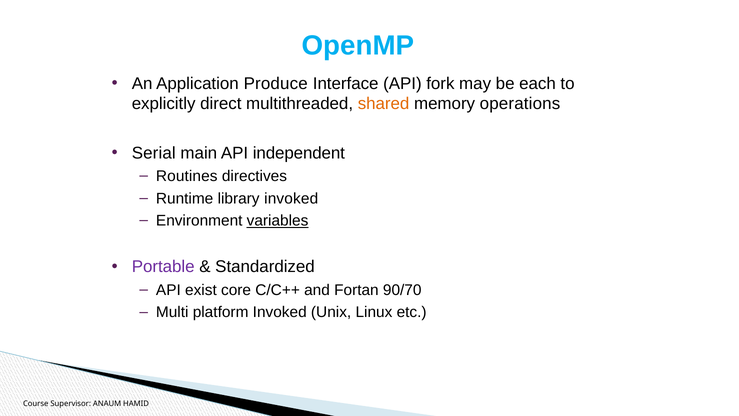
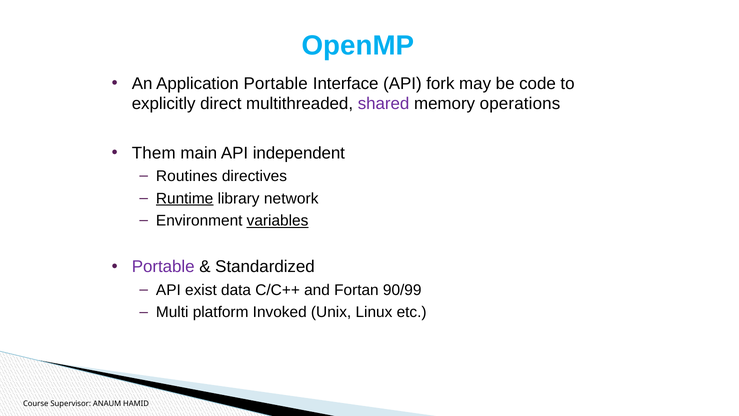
Application Produce: Produce -> Portable (276, 83)
each: each -> code (537, 83)
shared colour: orange -> purple (384, 104)
Serial: Serial -> Them (154, 153)
Runtime underline: none -> present (185, 198)
library invoked: invoked -> network (291, 198)
core: core -> data (236, 290)
90/70: 90/70 -> 90/99 (402, 290)
